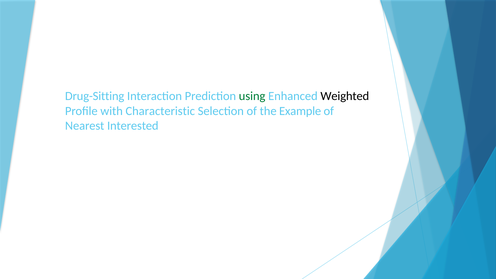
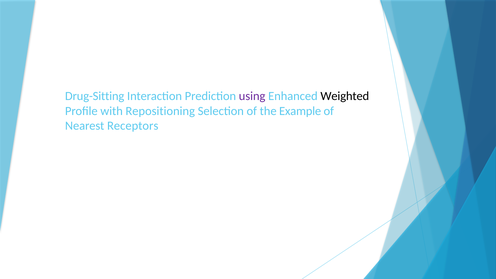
using colour: green -> purple (252, 96)
Characteristic: Characteristic -> Repositioning (160, 111)
Interested: Interested -> Receptors (133, 126)
